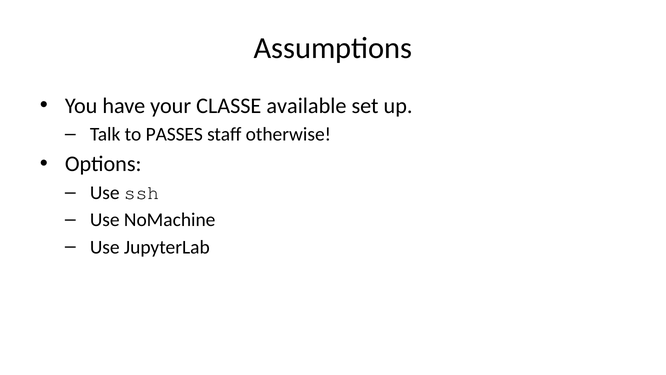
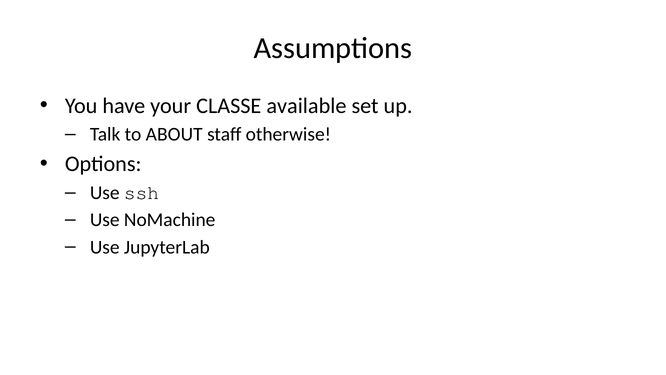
PASSES: PASSES -> ABOUT (174, 134)
